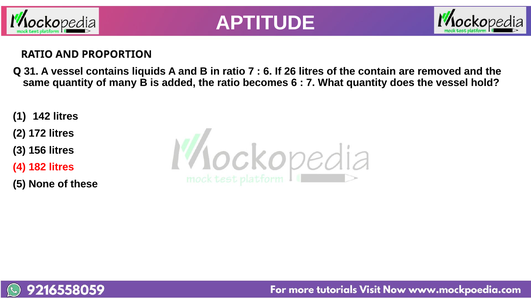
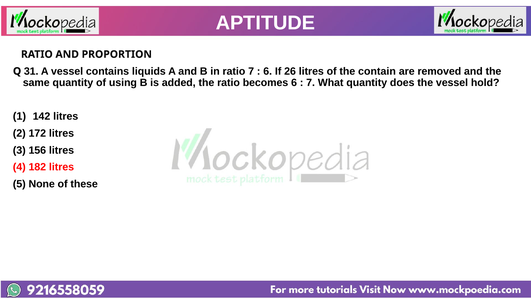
many: many -> using (123, 83)
